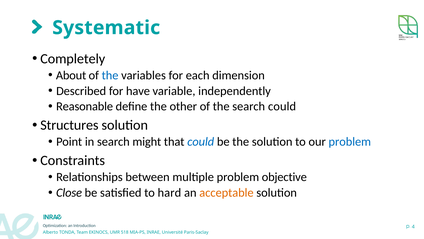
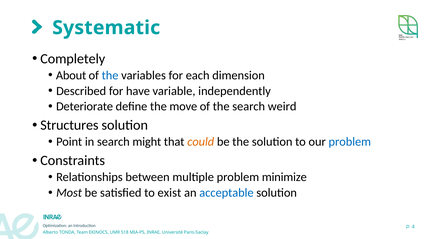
Reasonable: Reasonable -> Deteriorate (85, 106)
other: other -> move (183, 106)
search could: could -> weird (282, 106)
could colour: blue -> orange (201, 142)
objective: objective -> minimize (284, 177)
Close: Close -> Most (69, 192)
hard: hard -> exist (169, 192)
acceptable colour: orange -> blue (226, 192)
